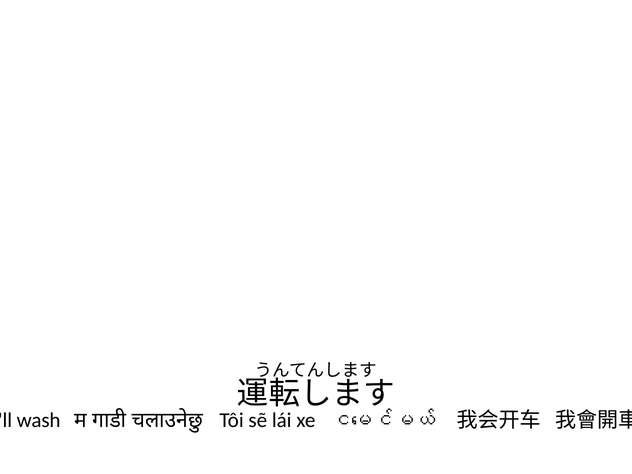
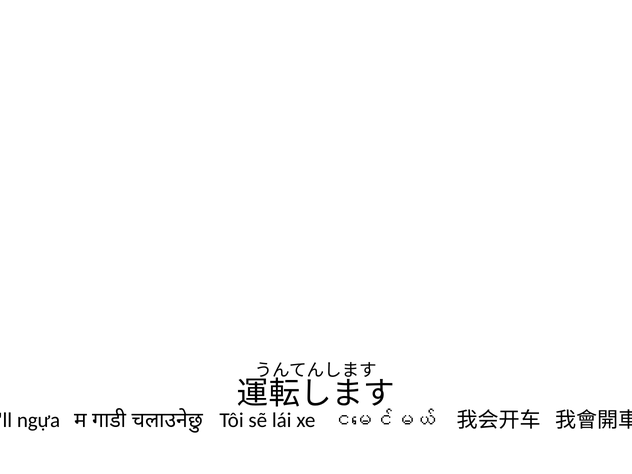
wash: wash -> ngựa (39, 420)
